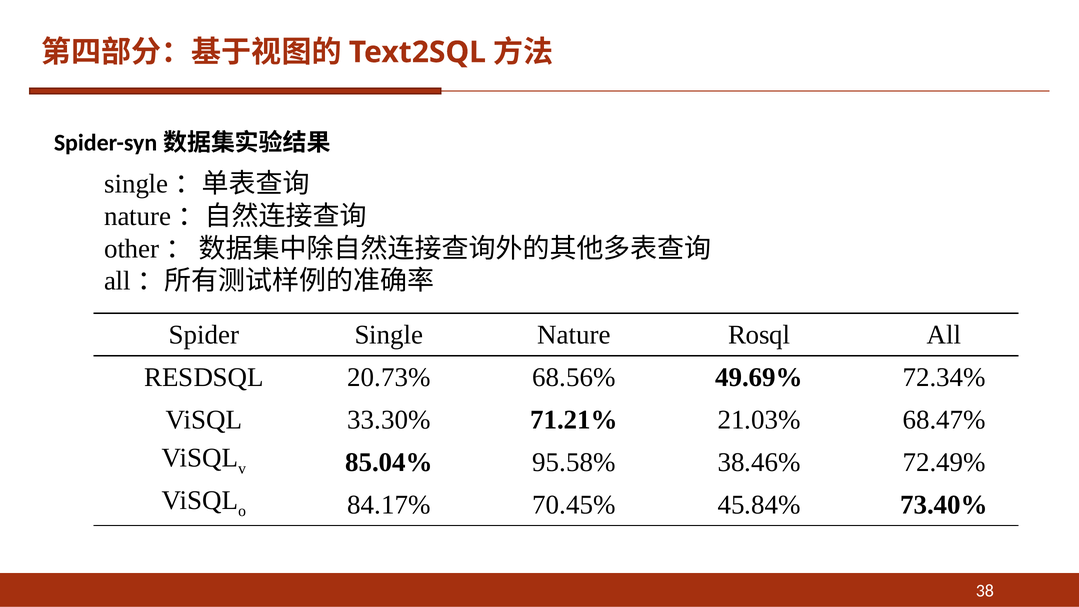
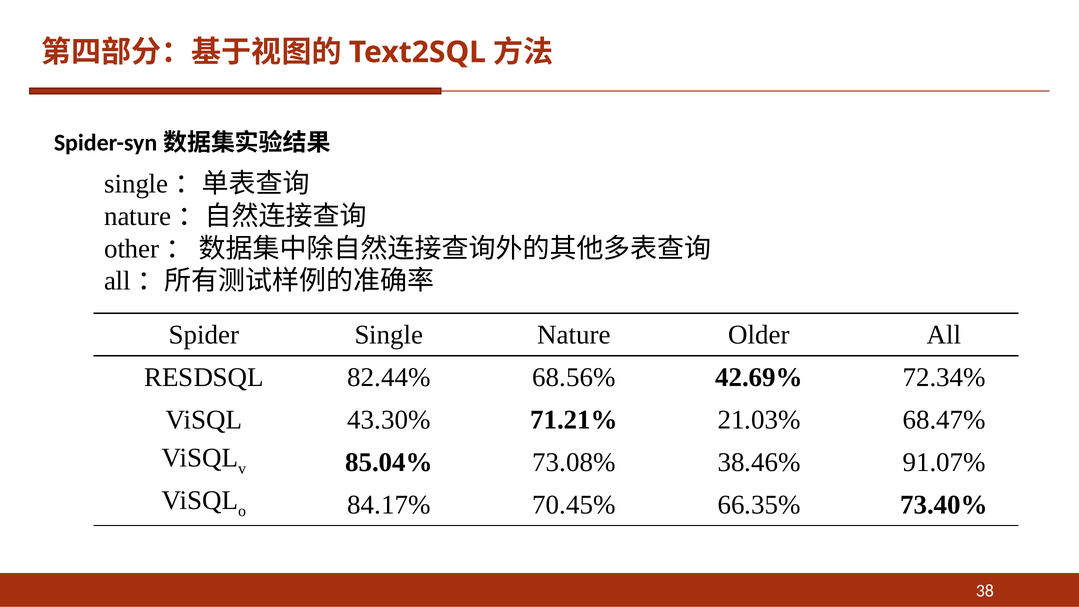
Rosql: Rosql -> Older (759, 335)
20.73%: 20.73% -> 82.44% (389, 377)
49.69%: 49.69% -> 42.69% (759, 377)
33.30%: 33.30% -> 43.30% (389, 420)
95.58%: 95.58% -> 73.08% (574, 462)
72.49%: 72.49% -> 91.07% (944, 462)
45.84%: 45.84% -> 66.35% (759, 505)
